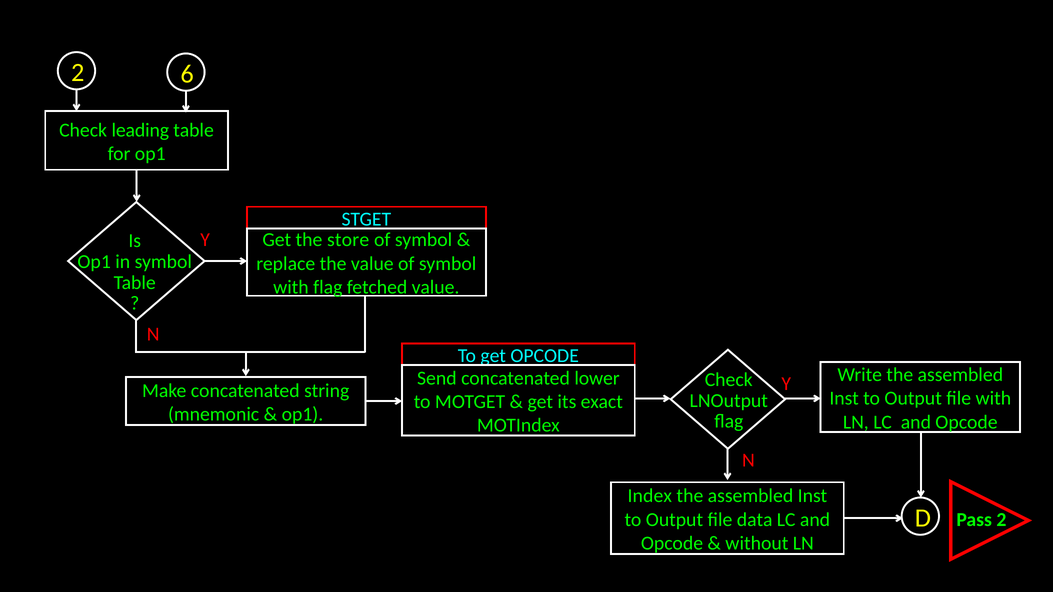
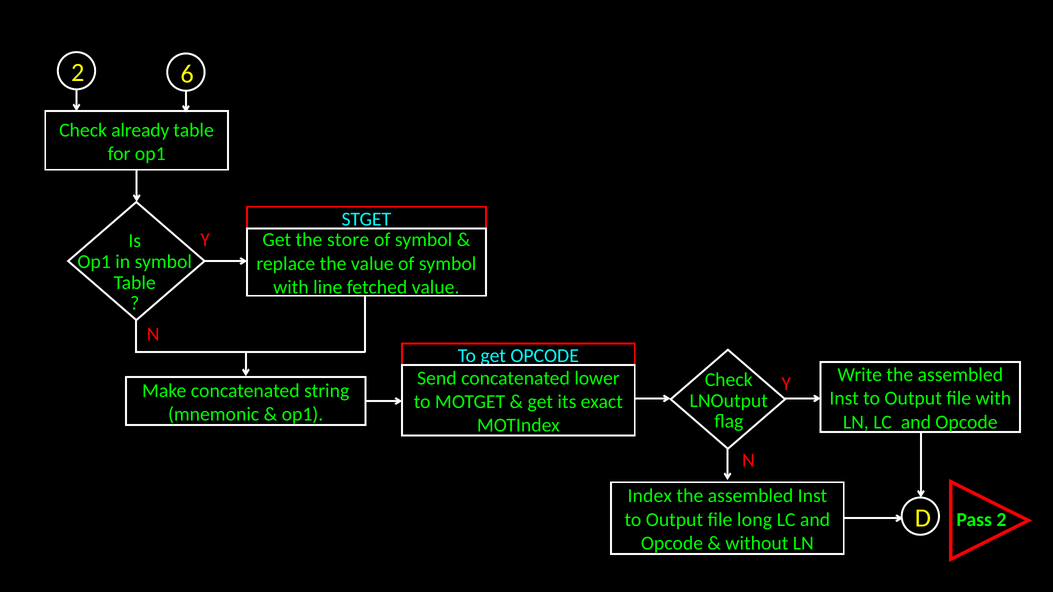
leading: leading -> already (140, 130)
with flag: flag -> line (328, 287)
data: data -> long (755, 520)
